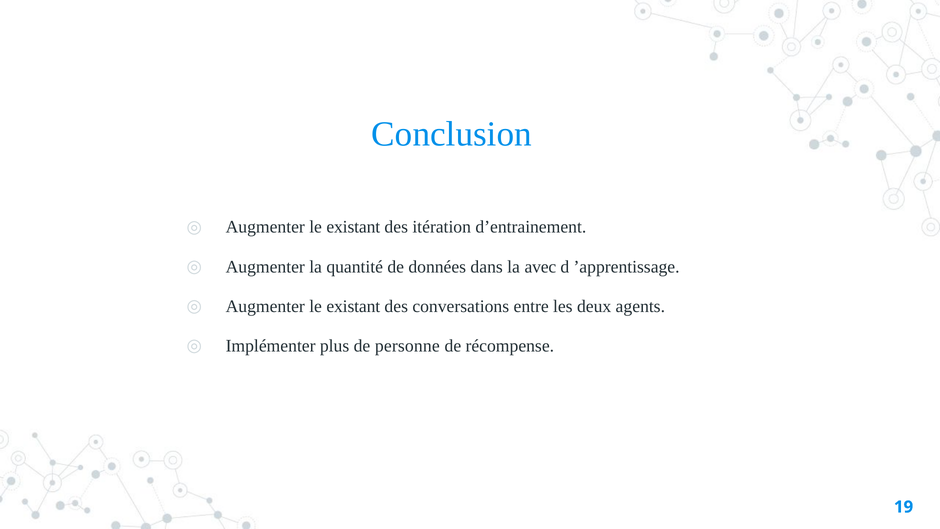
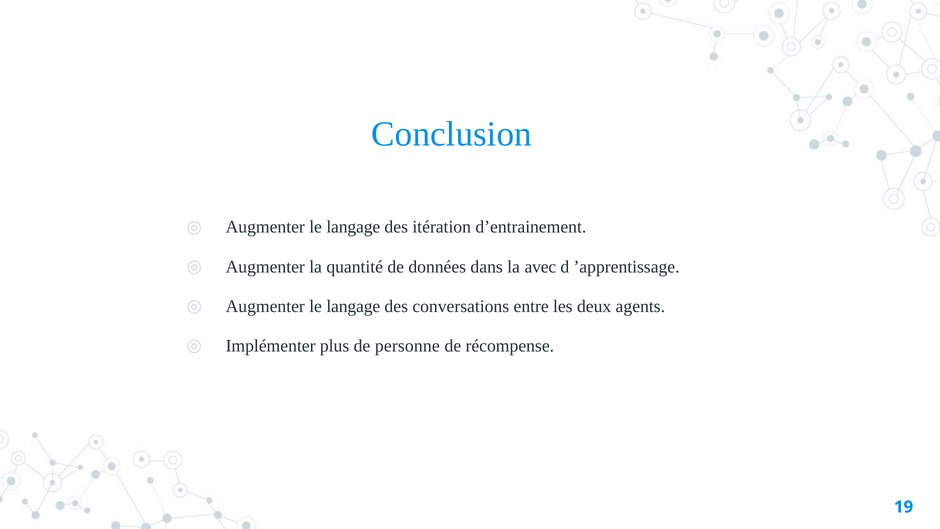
existant: existant -> langage (353, 227)
existant: existant -> langage (353, 306)
